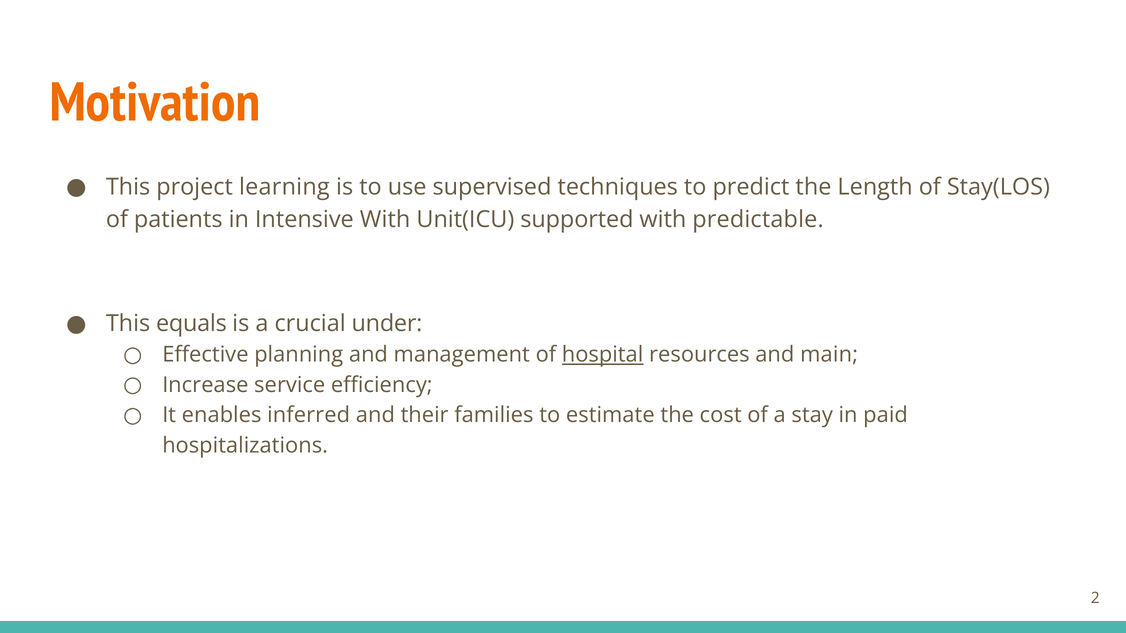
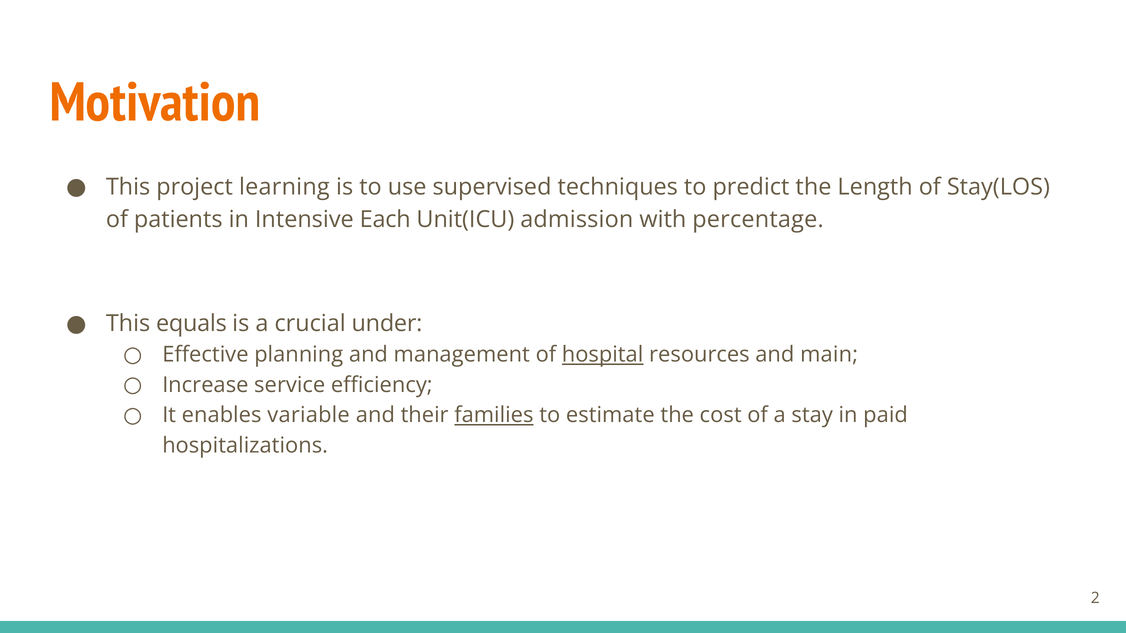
Intensive With: With -> Each (385, 220)
supported: supported -> admission (577, 220)
predictable: predictable -> percentage (758, 220)
inferred: inferred -> variable (309, 415)
families underline: none -> present (494, 415)
